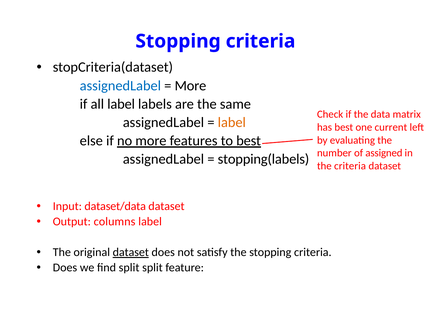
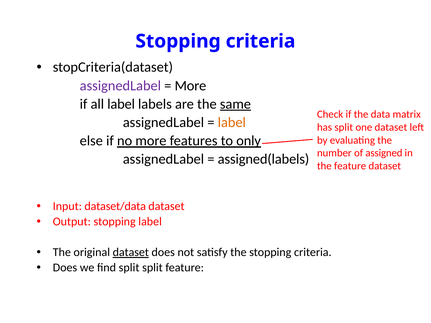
assignedLabel colour: blue -> purple (120, 86)
same underline: none -> present (235, 104)
has best: best -> split (344, 127)
one current: current -> dataset (391, 127)
to best: best -> only (249, 141)
stopping(labels: stopping(labels -> assigned(labels (263, 159)
the criteria: criteria -> feature (350, 166)
Output columns: columns -> stopping (115, 222)
